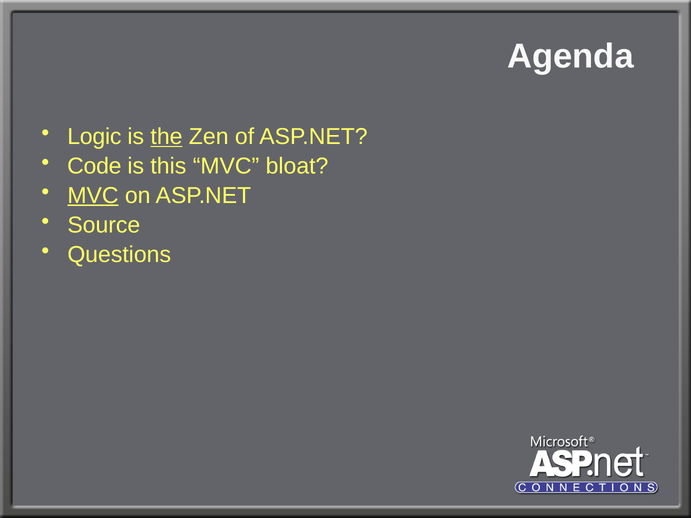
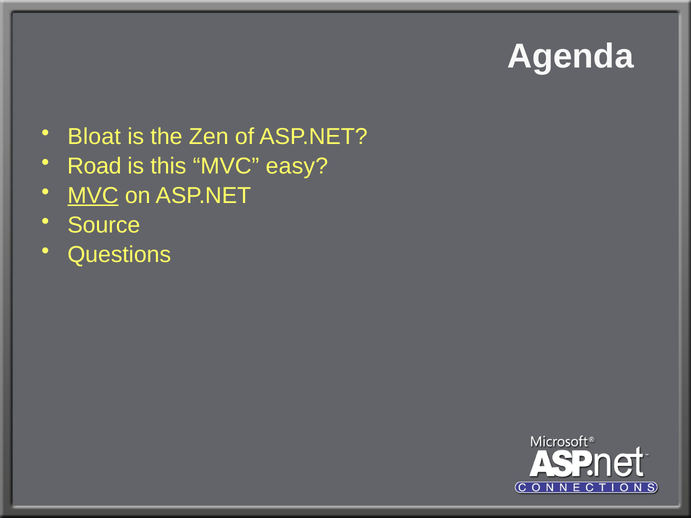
Logic: Logic -> Bloat (94, 137)
the underline: present -> none (167, 137)
Code: Code -> Road (94, 166)
bloat: bloat -> easy (297, 166)
